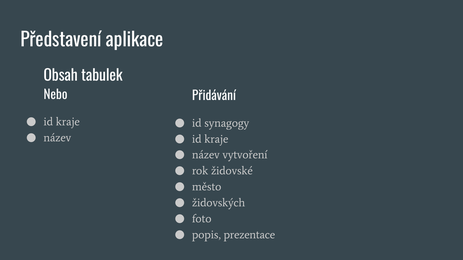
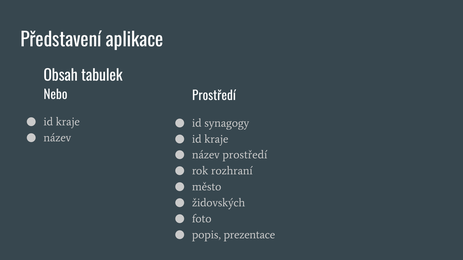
Přidávání: Přidávání -> Prostředí (214, 96)
název vytvoření: vytvoření -> prostředí (245, 155)
židovské: židovské -> rozhraní (232, 171)
